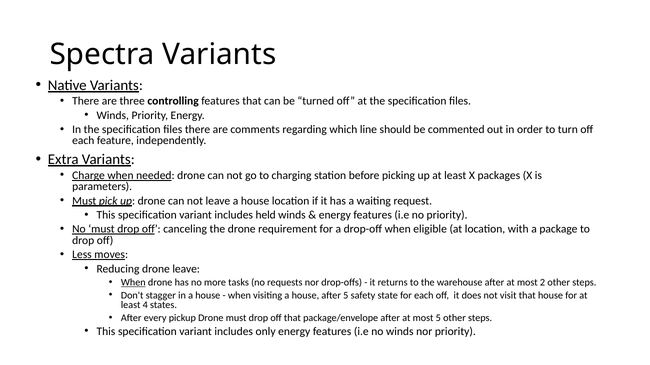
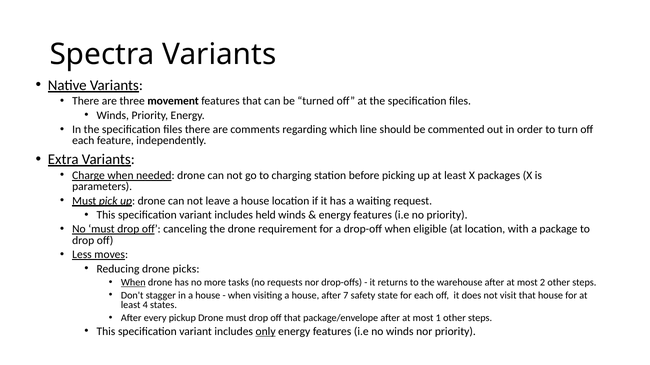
controlling: controlling -> movement (173, 101)
drone leave: leave -> picks (186, 269)
after 5: 5 -> 7 (346, 296)
most 5: 5 -> 1 (438, 318)
only underline: none -> present (266, 332)
